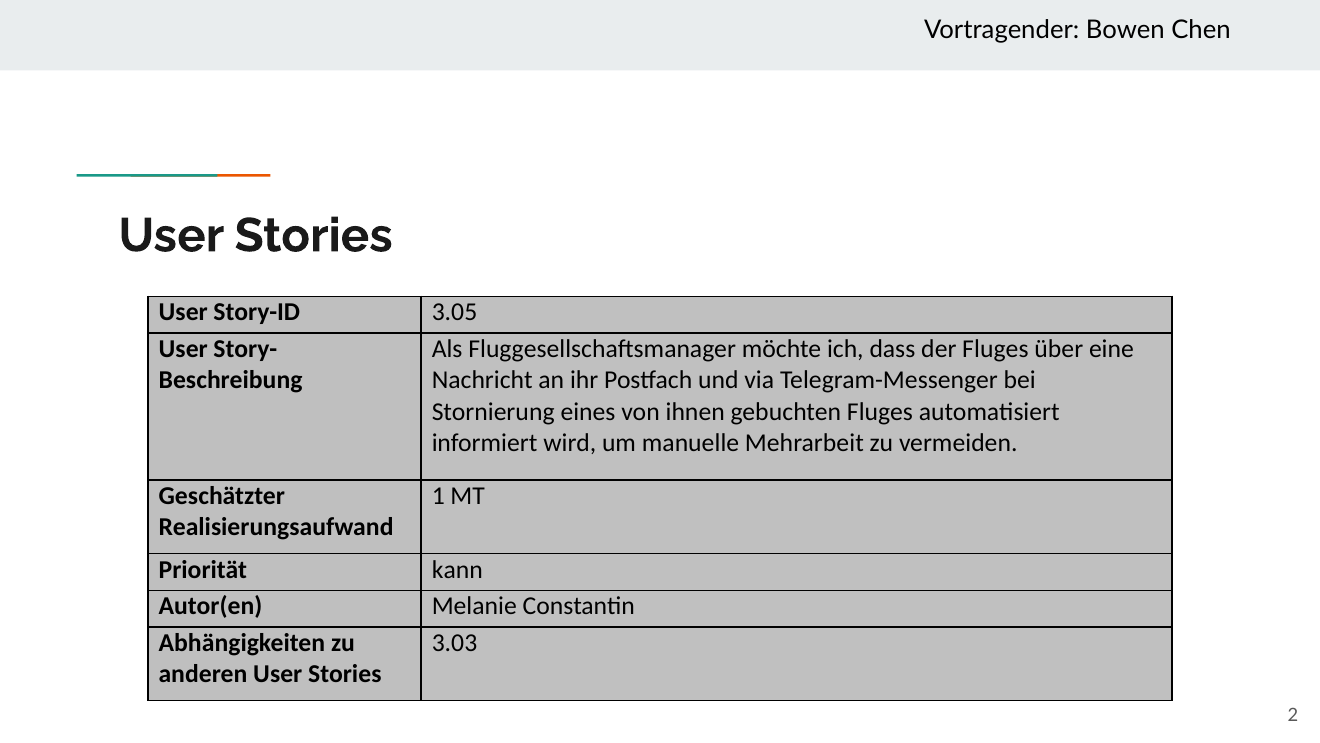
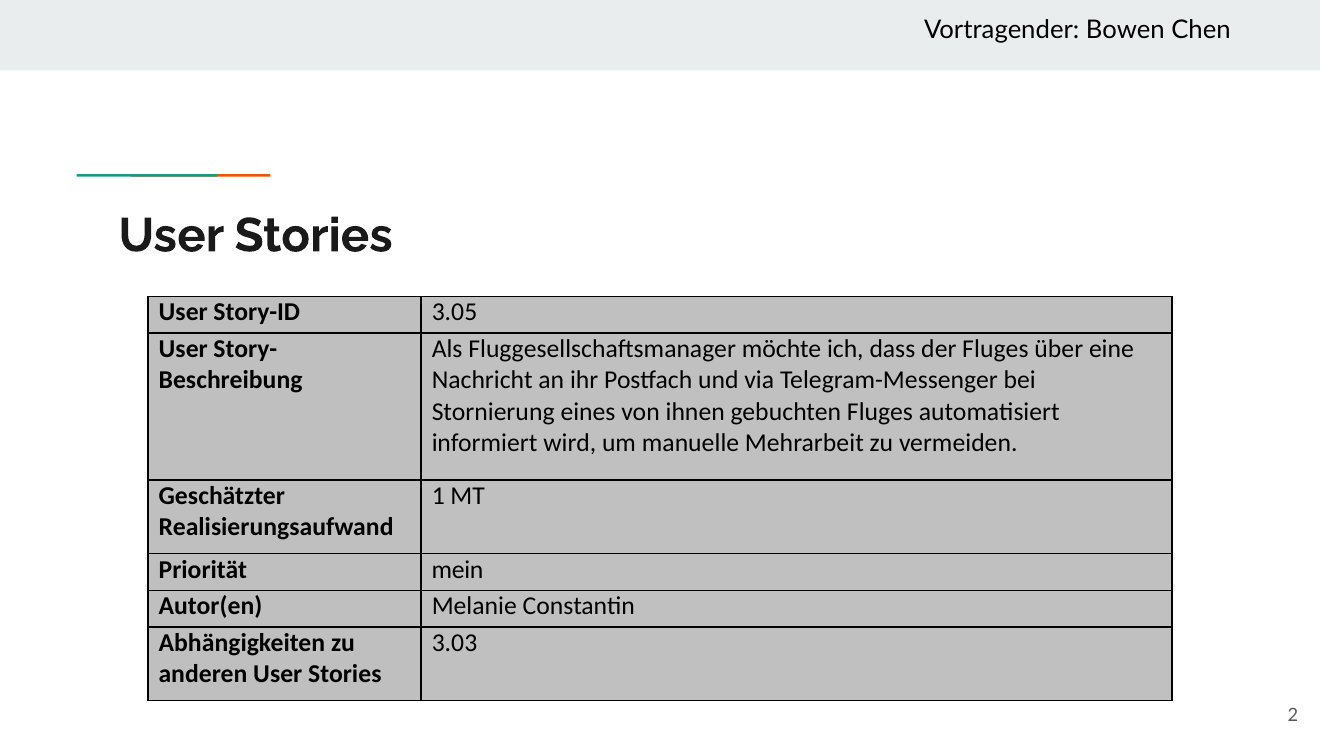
kann: kann -> mein (458, 569)
